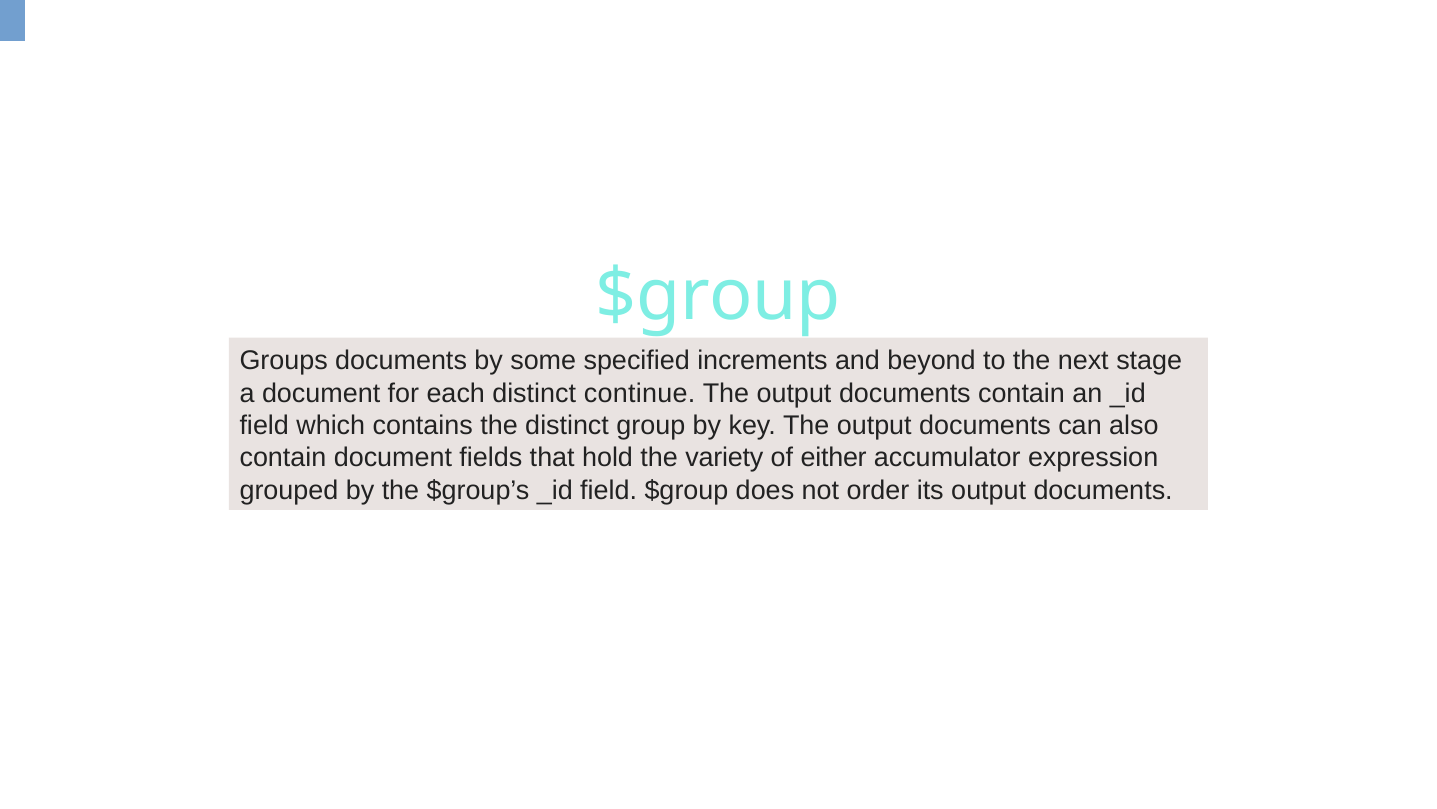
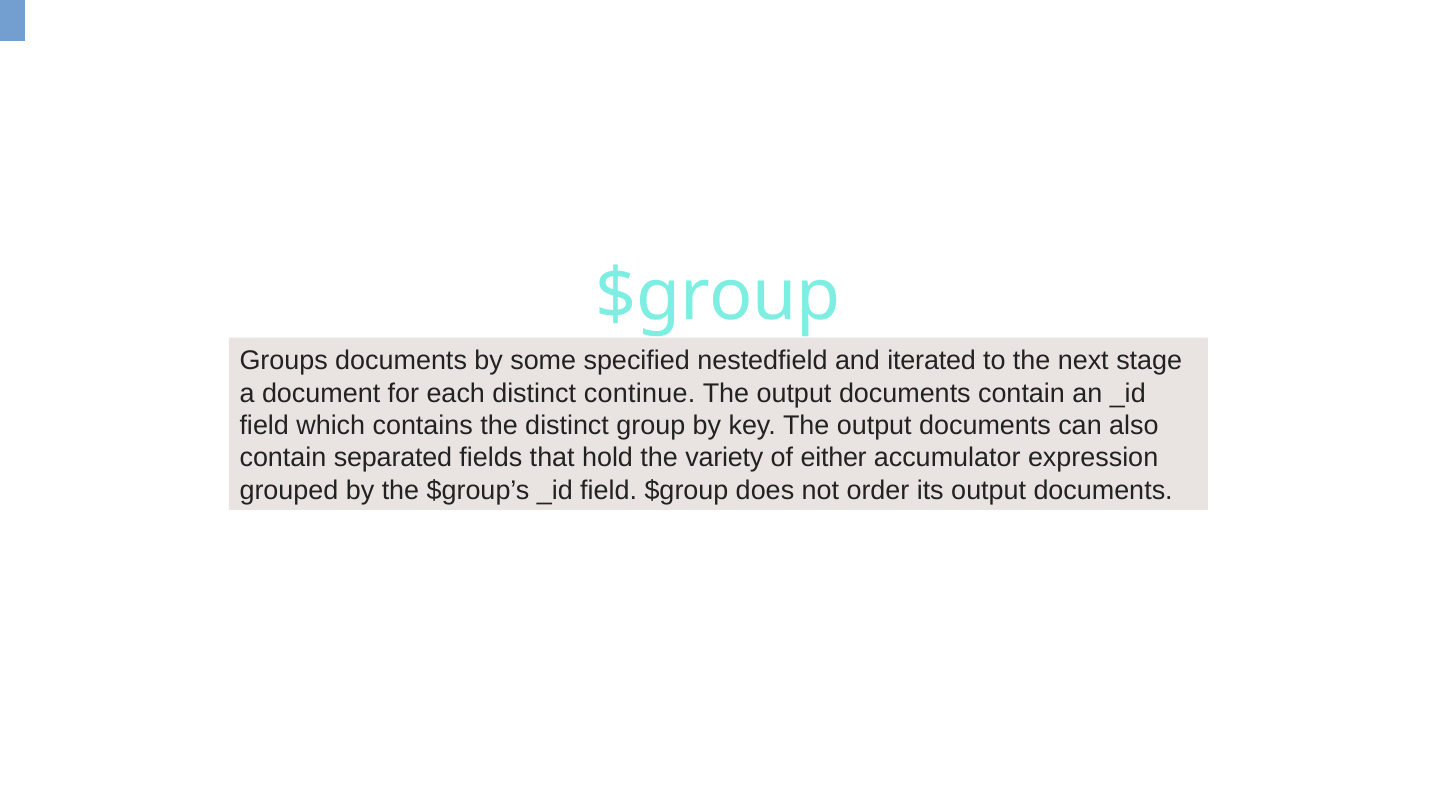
increments: increments -> nestedfield (762, 361)
beyond: beyond -> iterated (932, 361)
contain document: document -> separated (393, 458)
